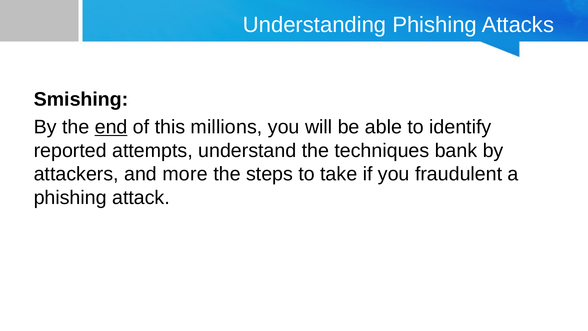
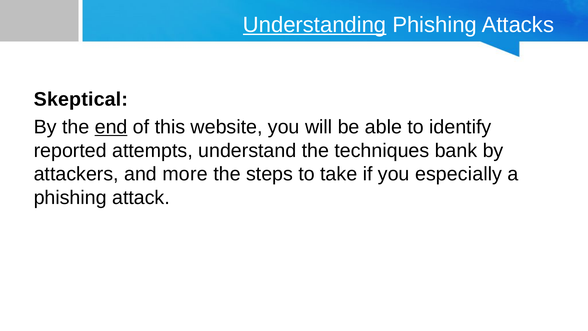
Understanding underline: none -> present (315, 25)
Smishing: Smishing -> Skeptical (81, 99)
millions: millions -> website (227, 127)
fraudulent: fraudulent -> especially (459, 174)
